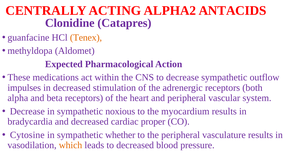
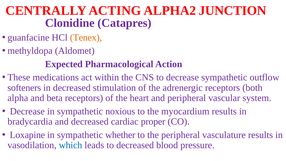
ANTACIDS: ANTACIDS -> JUNCTION (233, 10)
impulses: impulses -> softeners (24, 88)
Cytosine: Cytosine -> Loxapine (27, 135)
which colour: orange -> blue (71, 145)
